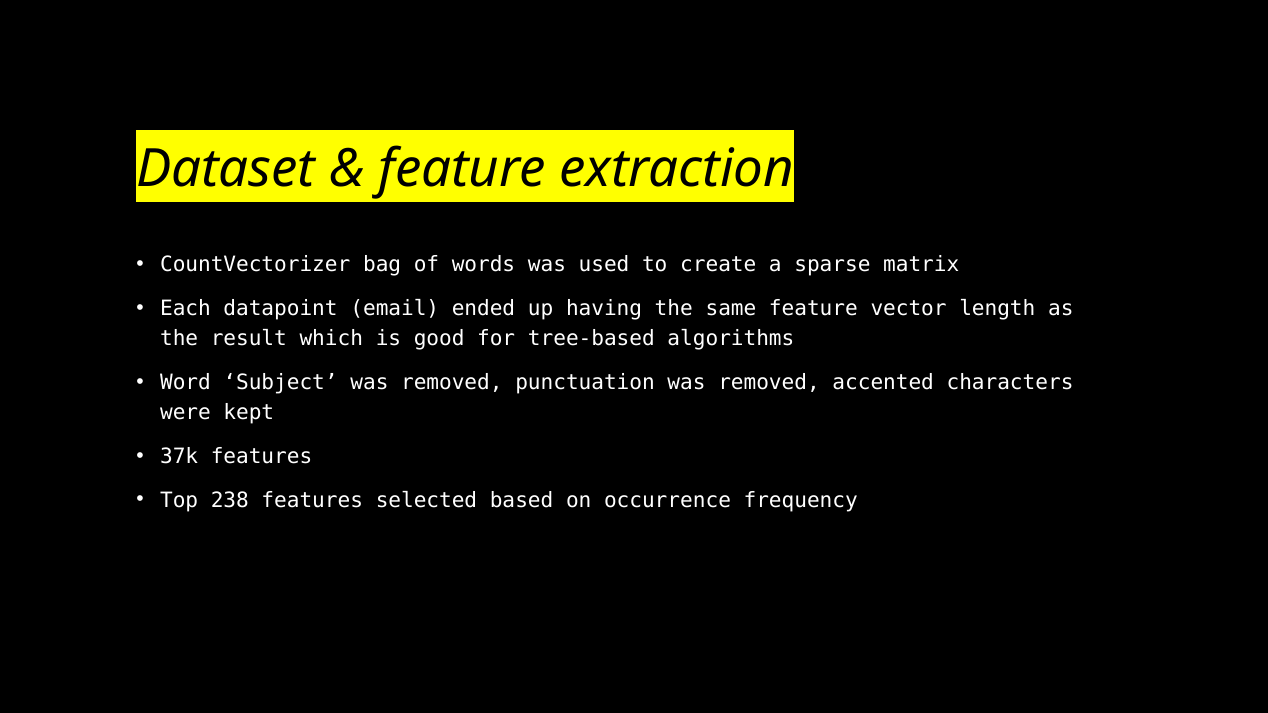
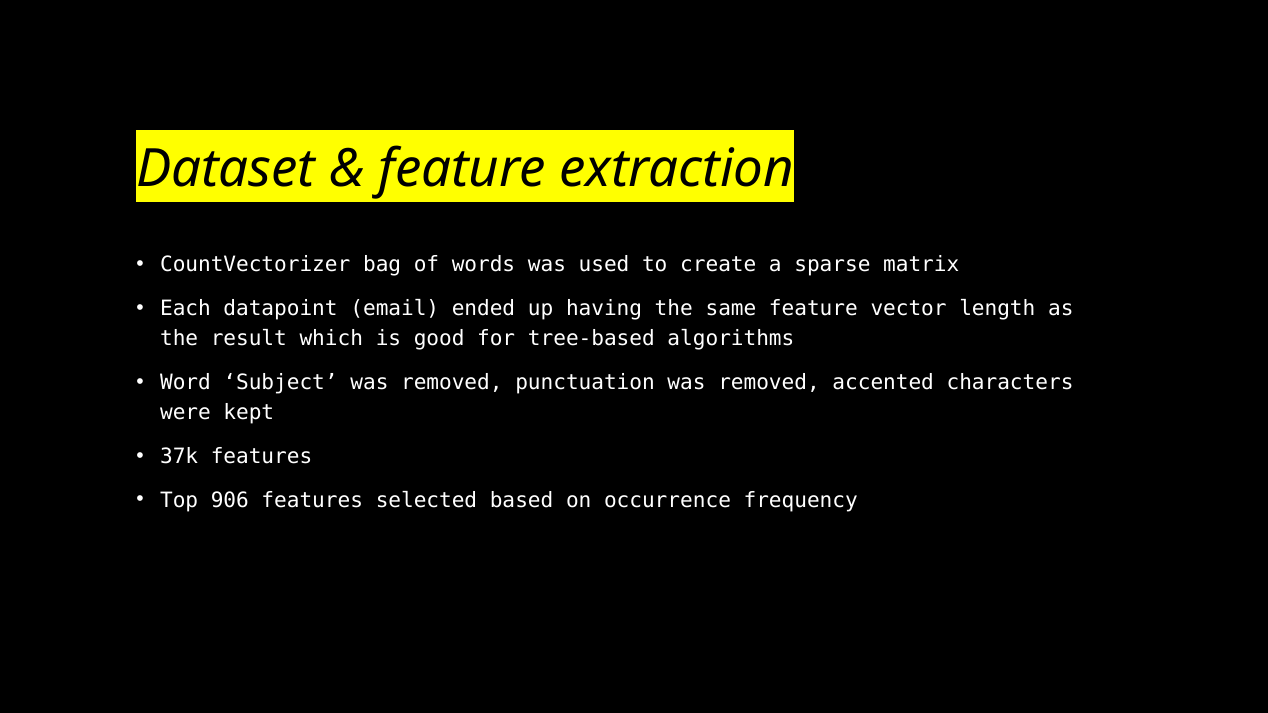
238: 238 -> 906 (230, 500)
